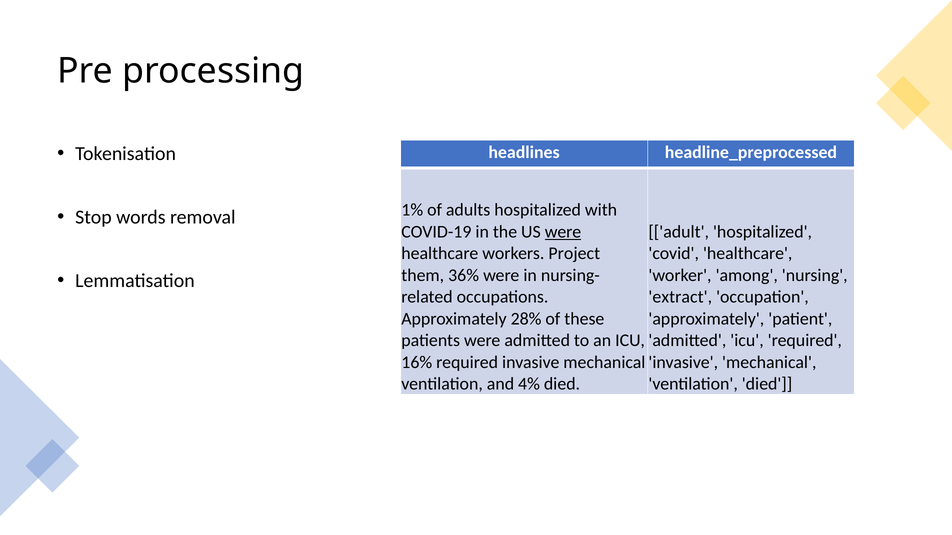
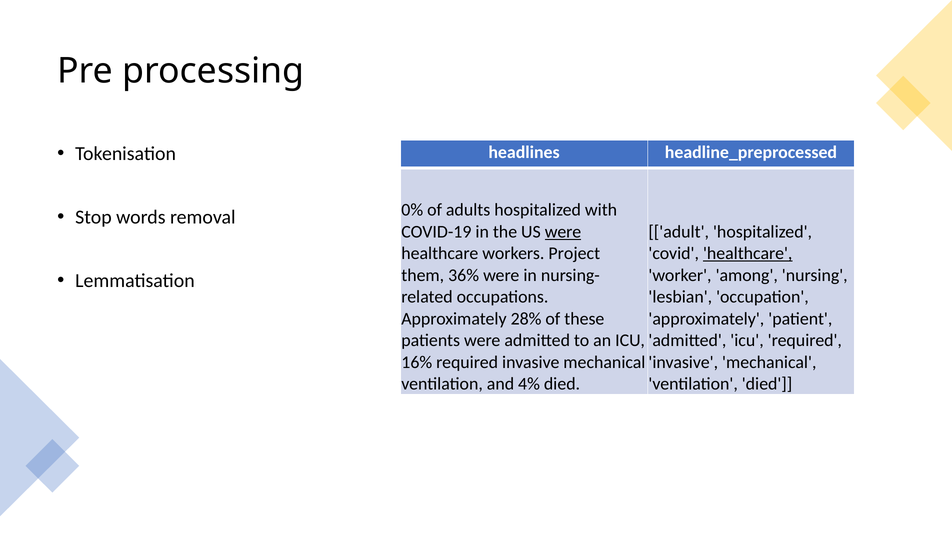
1%: 1% -> 0% (412, 210)
healthcare underline: none -> present (748, 254)
extract: extract -> lesbian (680, 297)
